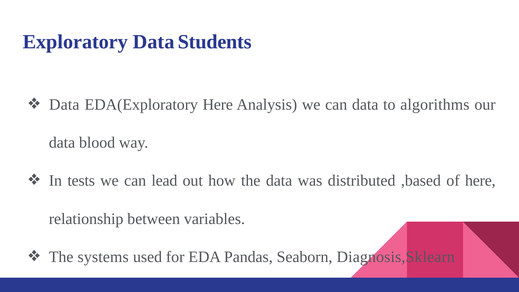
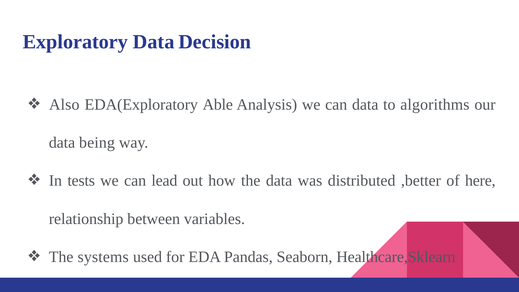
Students: Students -> Decision (215, 42)
Data: Data -> Also (64, 105)
EDA(Exploratory Here: Here -> Able (218, 105)
blood: blood -> being (97, 143)
,based: ,based -> ,better (421, 181)
Diagnosis,Sklearn: Diagnosis,Sklearn -> Healthcare,Sklearn (396, 257)
